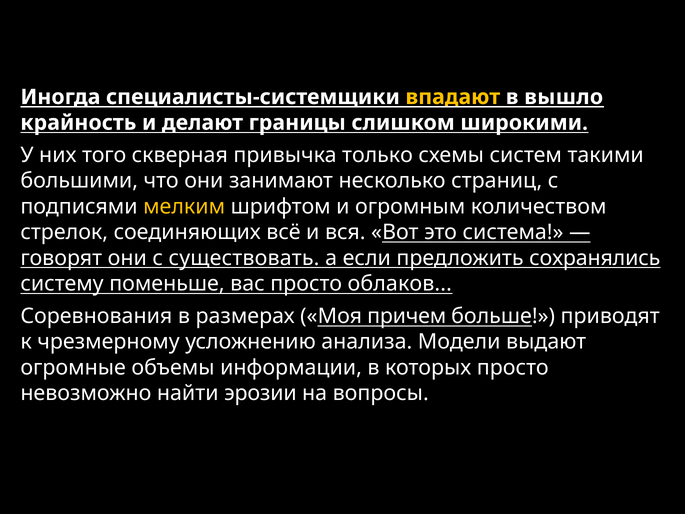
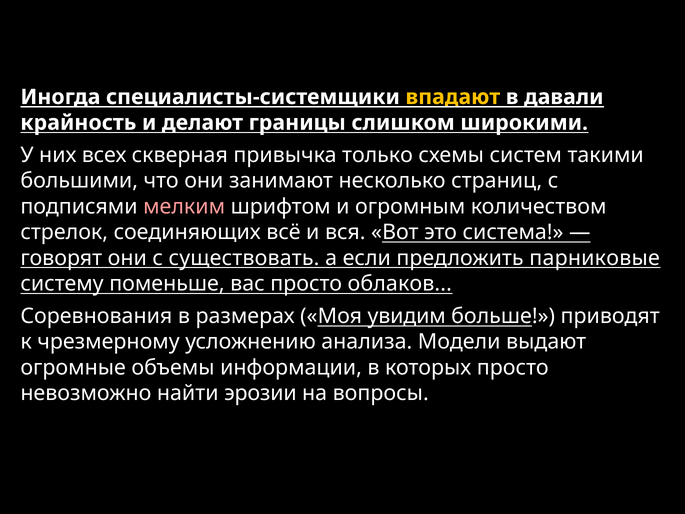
вышло: вышло -> давали (564, 97)
того: того -> всех (104, 155)
мелким colour: yellow -> pink (184, 206)
сохранялись: сохранялись -> парниковые (595, 258)
причем: причем -> увидим (407, 316)
